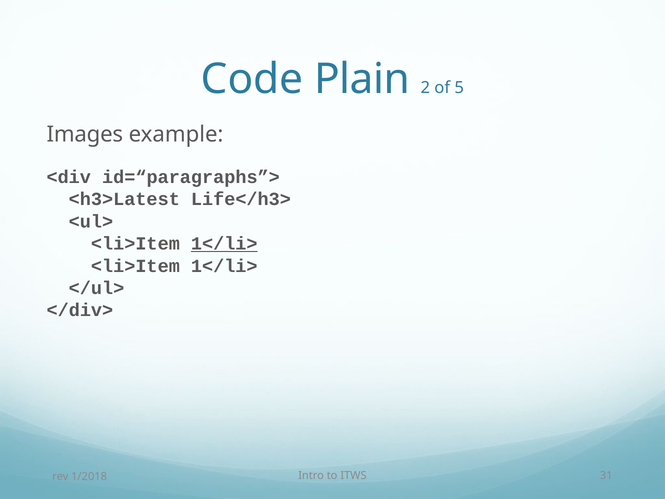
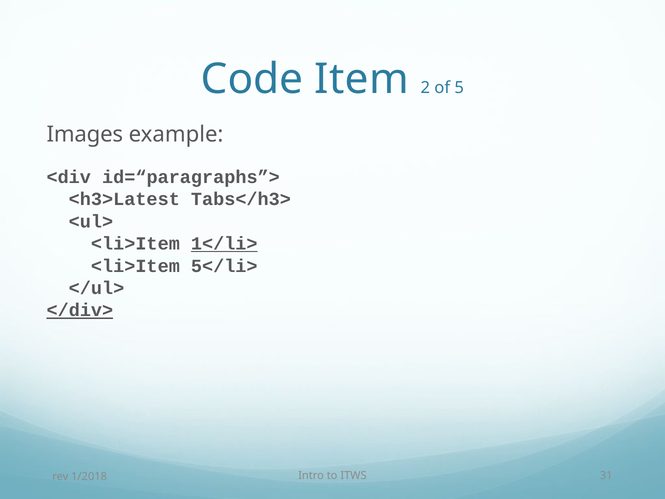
Plain: Plain -> Item (362, 79)
Life</h3>: Life</h3> -> Tabs</h3> (241, 199)
1</li>: 1</li> -> 5</li> (224, 266)
</div> underline: none -> present (80, 310)
